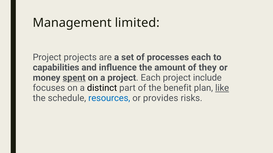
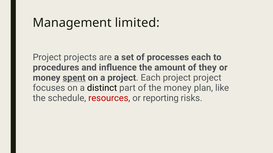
capabilities: capabilities -> procedures (56, 68)
project include: include -> project (207, 78)
the benefit: benefit -> money (178, 88)
like underline: present -> none (222, 88)
resources colour: blue -> red (109, 99)
provides: provides -> reporting (161, 99)
